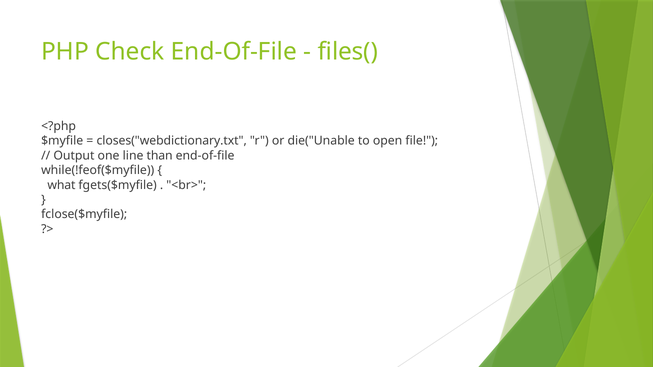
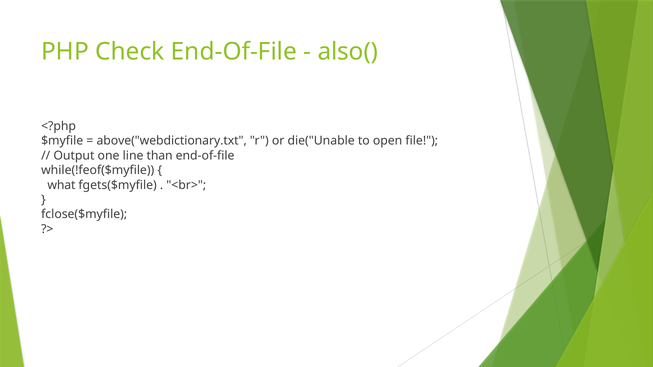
files(: files( -> also( (348, 51)
closes("webdictionary.txt: closes("webdictionary.txt -> above("webdictionary.txt (172, 141)
